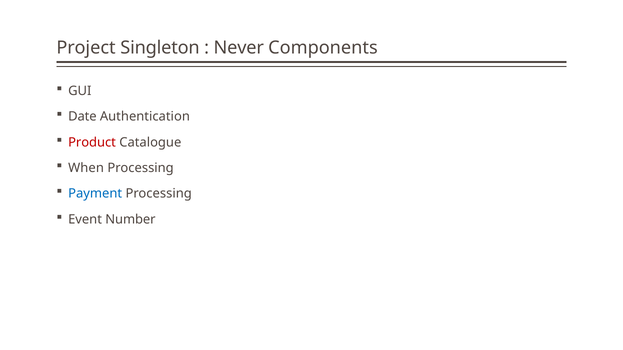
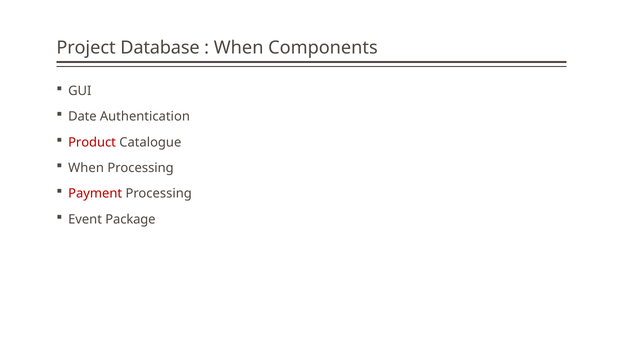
Singleton: Singleton -> Database (160, 48)
Never: Never -> When (239, 48)
Payment colour: blue -> red (95, 194)
Number: Number -> Package (130, 220)
